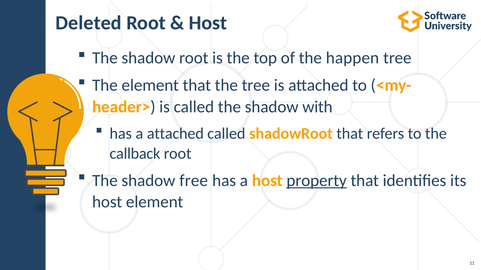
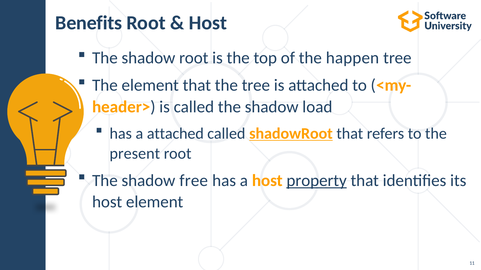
Deleted: Deleted -> Benefits (89, 23)
with: with -> load (317, 107)
shadowRoot underline: none -> present (291, 134)
callback: callback -> present (135, 154)
